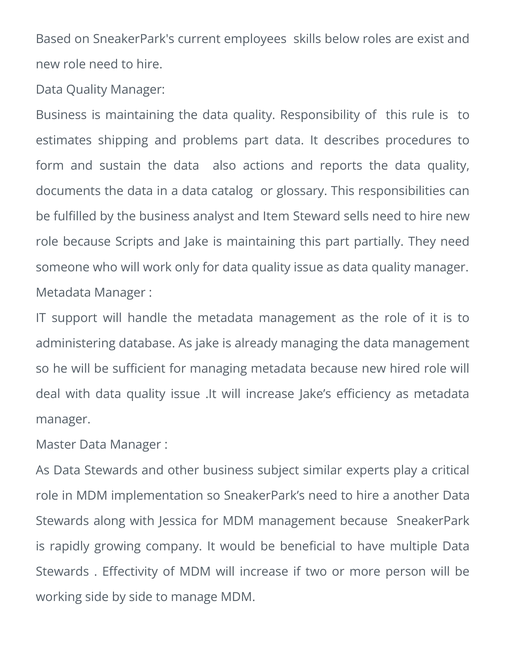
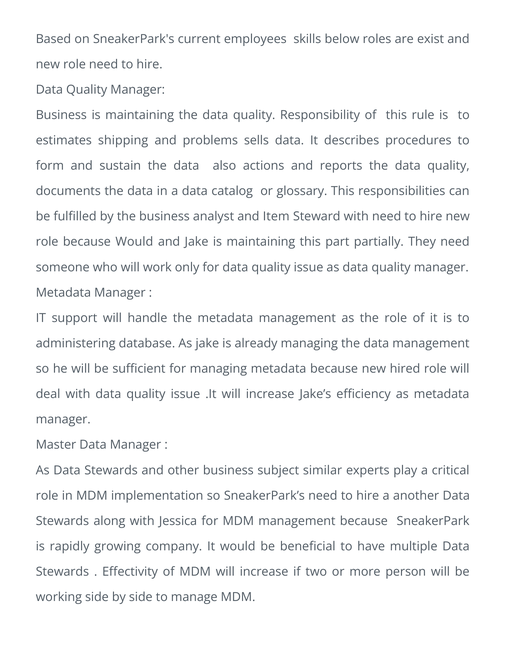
problems part: part -> sells (256, 140)
Steward sells: sells -> with (356, 216)
because Scripts: Scripts -> Would (134, 242)
